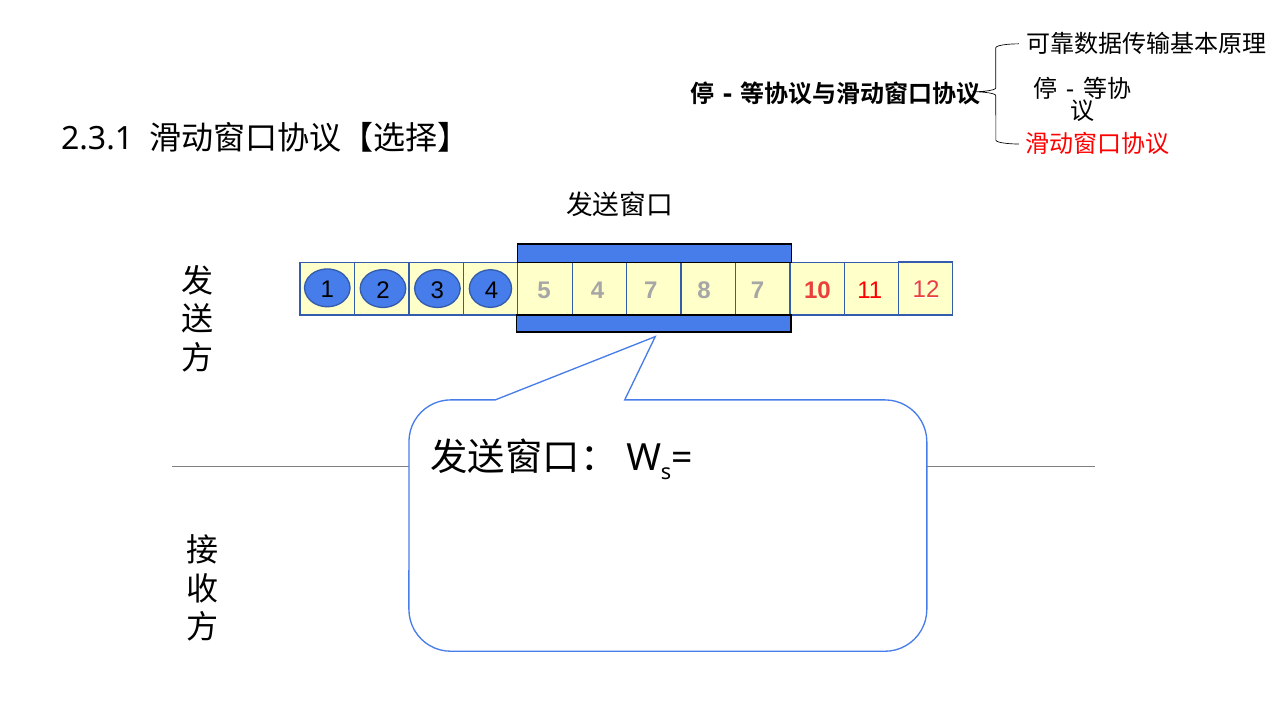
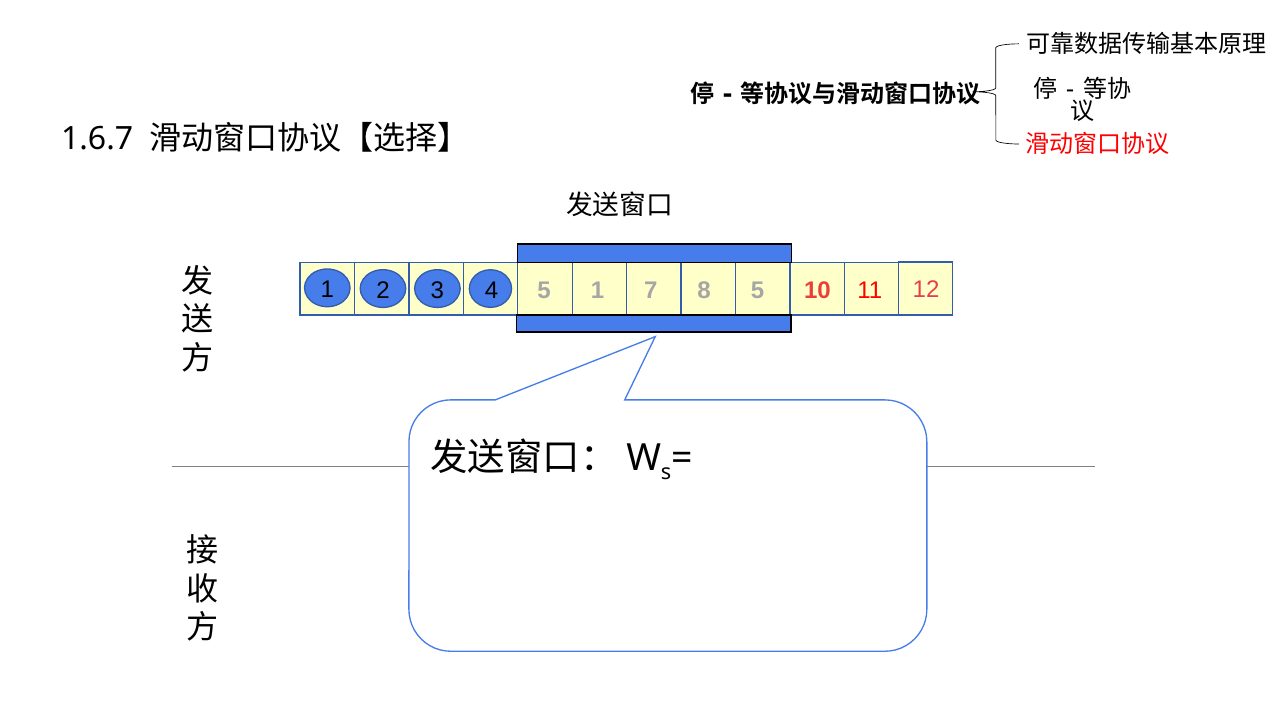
2.3.1: 2.3.1 -> 1.6.7 (97, 139)
5 4: 4 -> 1 (597, 291)
8 7: 7 -> 5 (757, 291)
